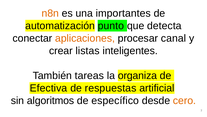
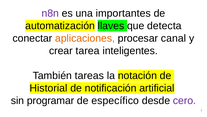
n8n colour: orange -> purple (50, 13)
punto: punto -> llaves (111, 26)
listas: listas -> tarea (88, 51)
organiza: organiza -> notación (137, 75)
Efectiva: Efectiva -> Historial (49, 88)
respuestas: respuestas -> notificación (111, 88)
algoritmos: algoritmos -> programar (51, 100)
cero colour: orange -> purple (184, 100)
